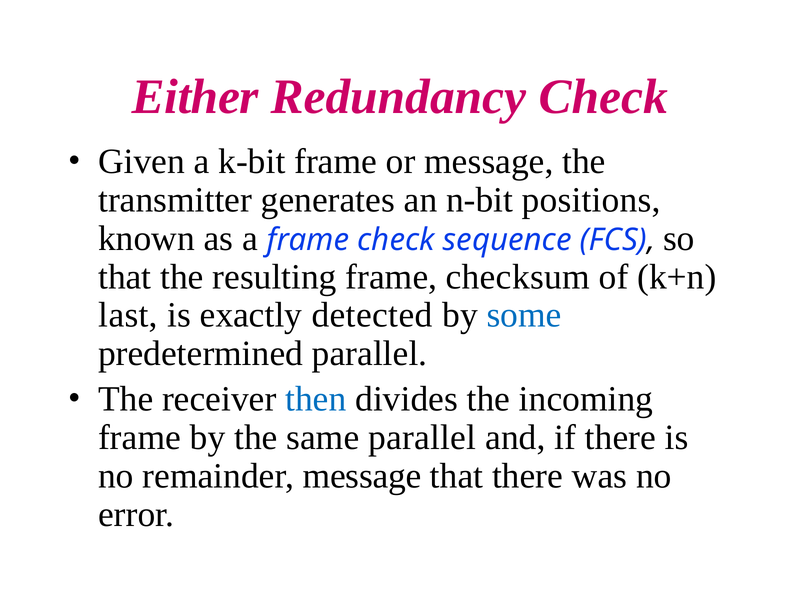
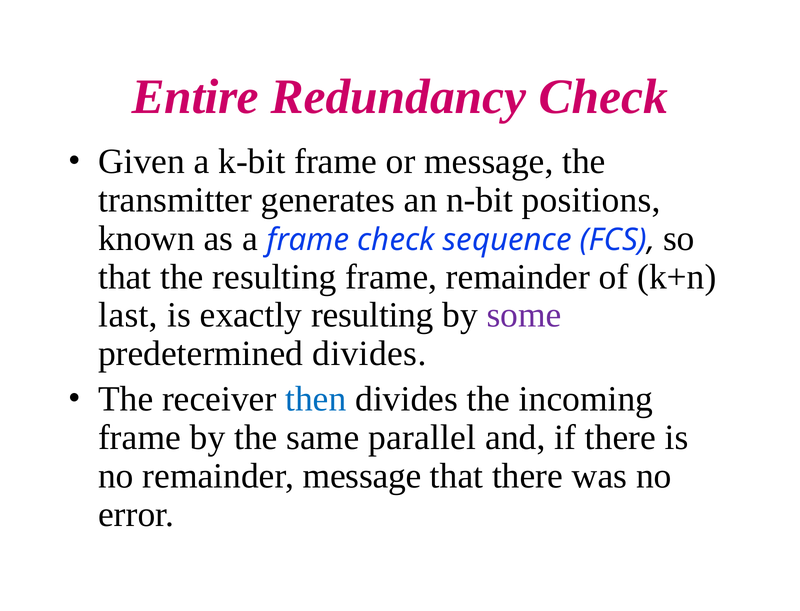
Either: Either -> Entire (195, 97)
frame checksum: checksum -> remainder (518, 277)
exactly detected: detected -> resulting (372, 315)
some colour: blue -> purple (524, 315)
predetermined parallel: parallel -> divides (369, 353)
